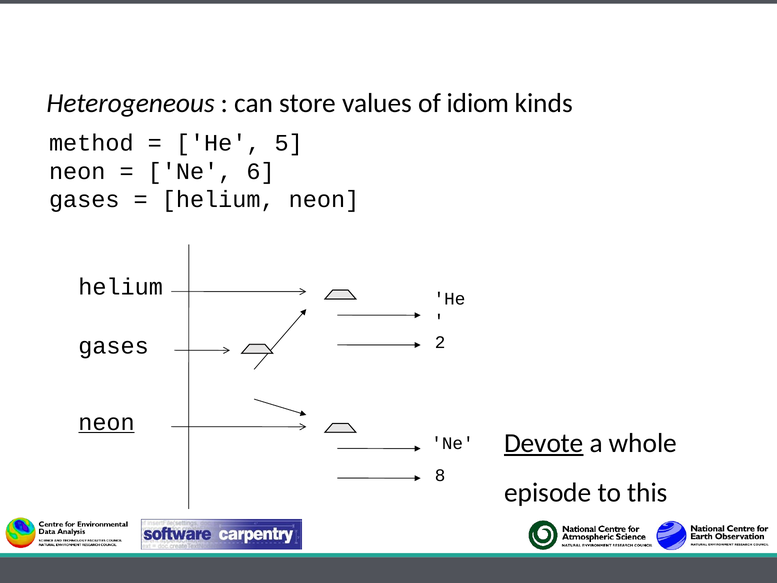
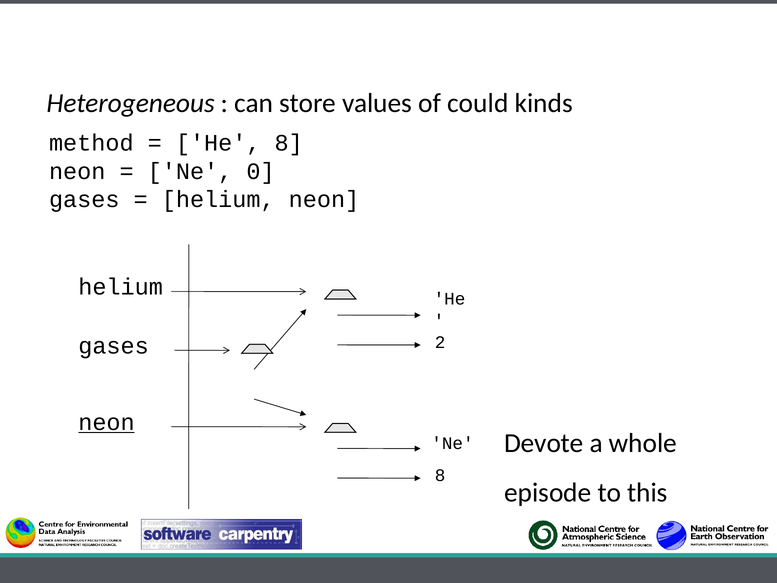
idiom: idiom -> could (478, 103)
He 5: 5 -> 8 (289, 143)
6: 6 -> 0 (261, 171)
Devote underline: present -> none (544, 443)
